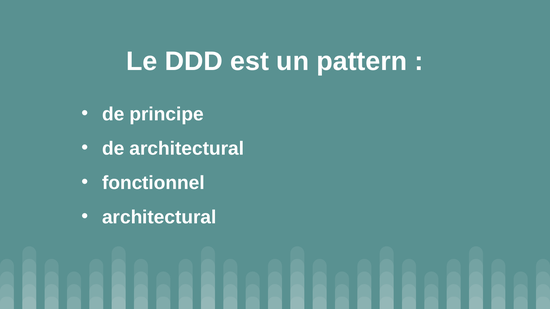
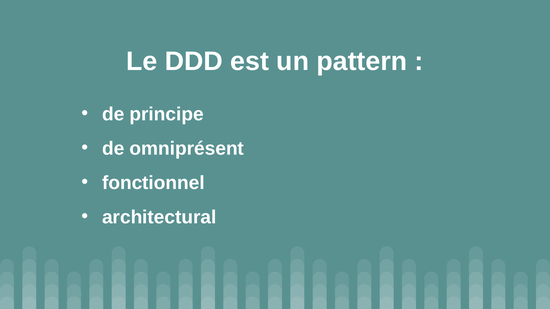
de architectural: architectural -> omniprésent (187, 149)
